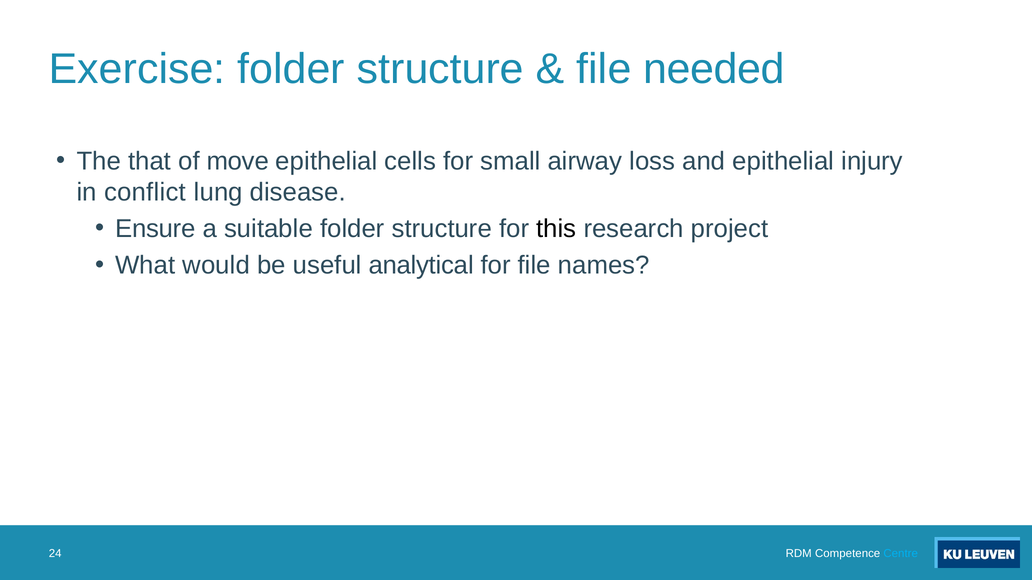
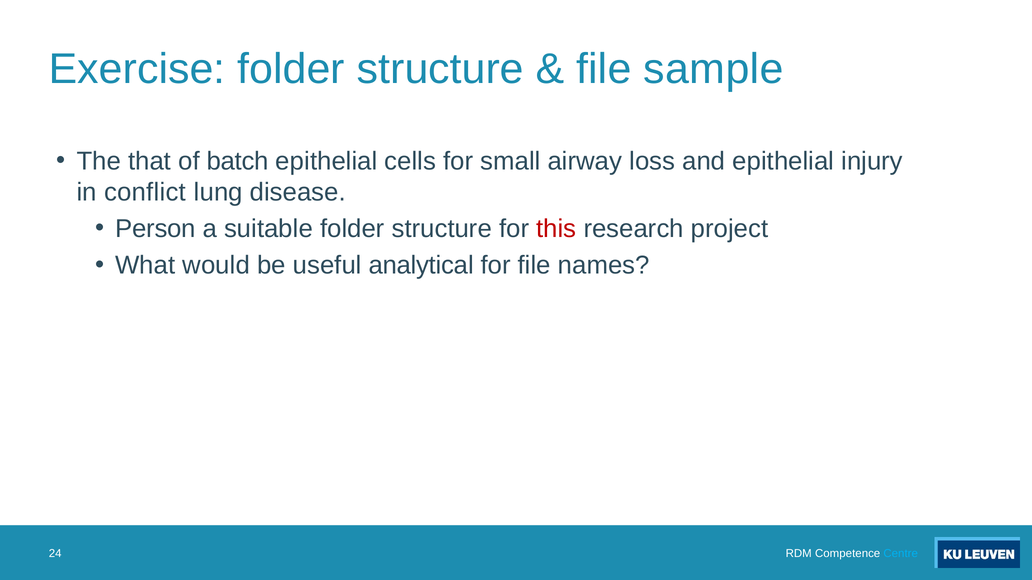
needed: needed -> sample (714, 69)
move: move -> batch (238, 161)
Ensure: Ensure -> Person (155, 229)
this colour: black -> red (556, 229)
